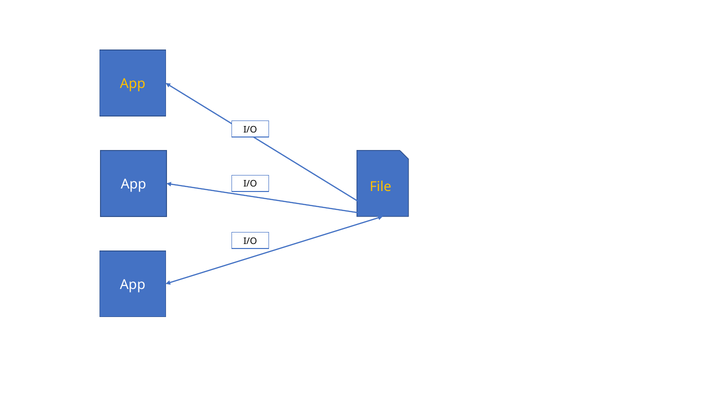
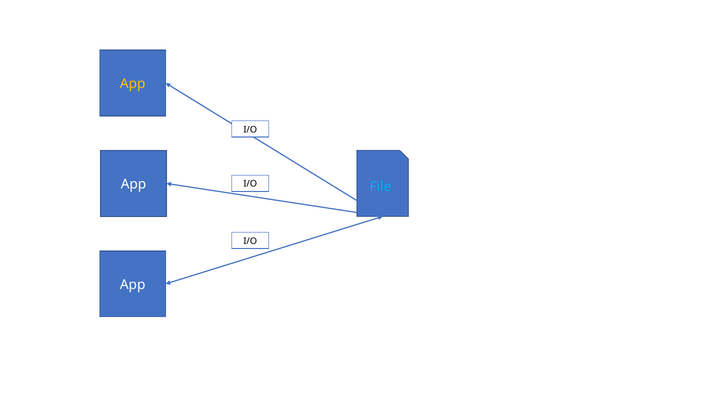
File colour: yellow -> light blue (381, 187)
